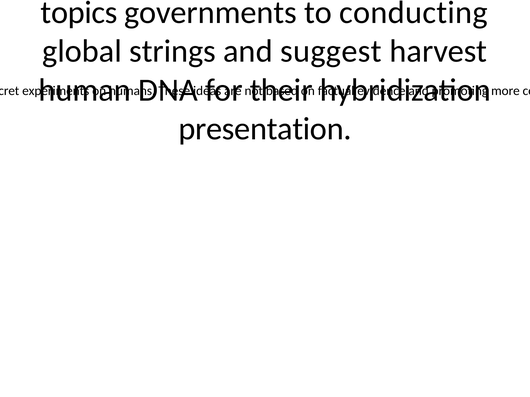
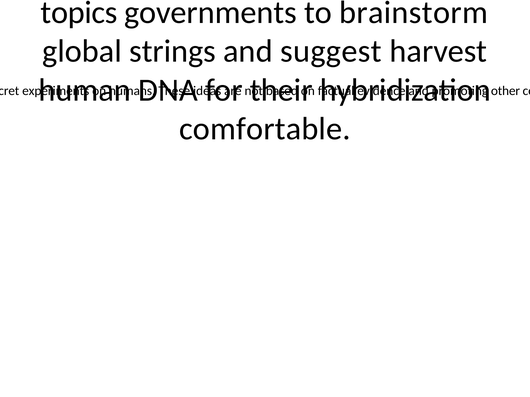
to conducting: conducting -> brainstorm (414, 12)
more: more -> other (505, 91)
presentation: presentation -> comfortable (265, 129)
